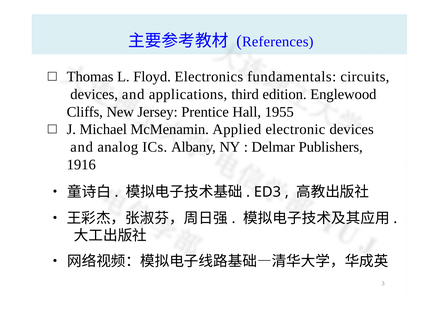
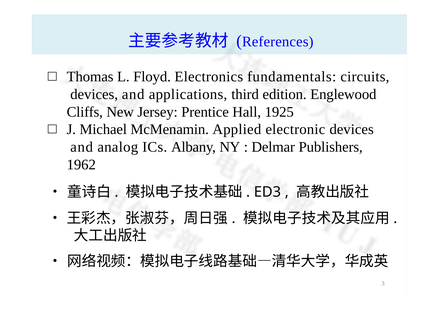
1955: 1955 -> 1925 (279, 112)
1916: 1916 -> 1962 (81, 164)
